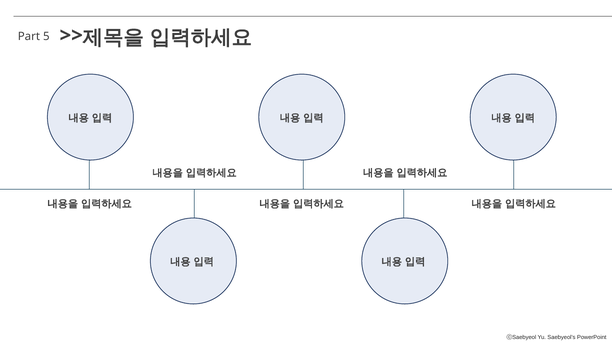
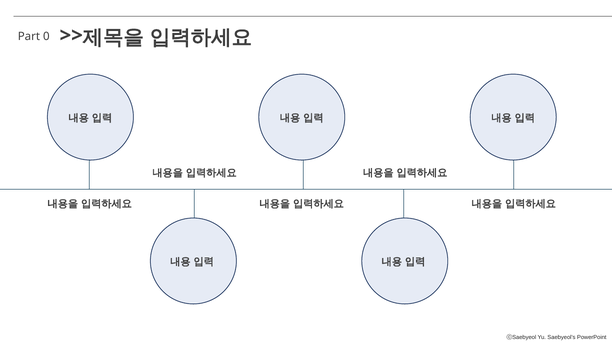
5: 5 -> 0 (46, 37)
